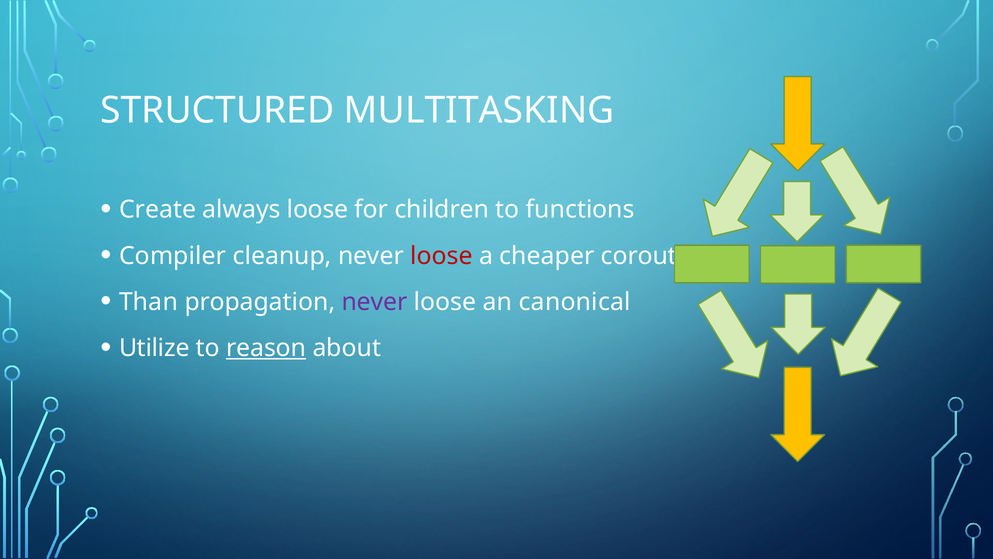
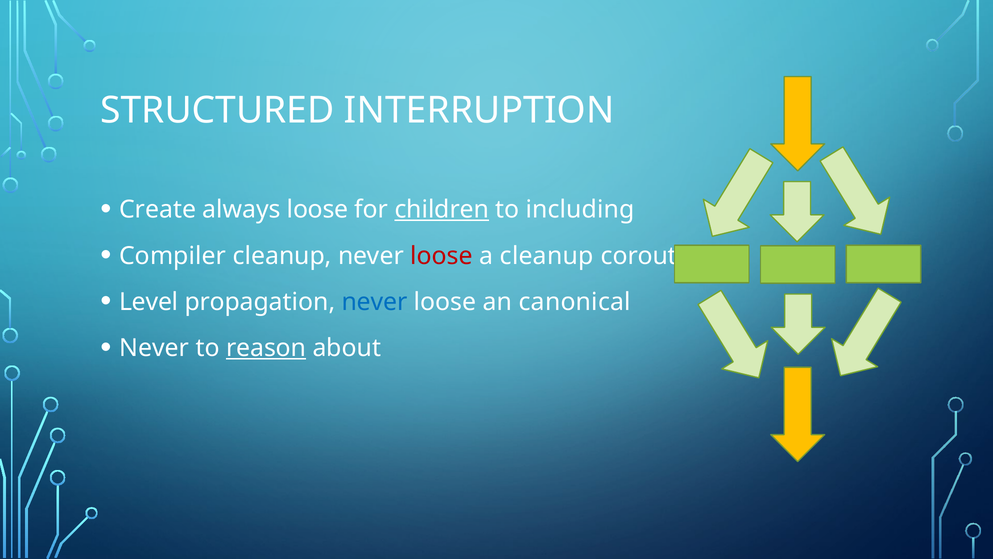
MULTITASKING: MULTITASKING -> INTERRUPTION (479, 110)
children underline: none -> present (442, 210)
functions: functions -> including (580, 210)
a cheaper: cheaper -> cleanup (547, 256)
Than: Than -> Level (149, 302)
never colour: purple -> blue (375, 302)
Utilize: Utilize -> Never (154, 348)
